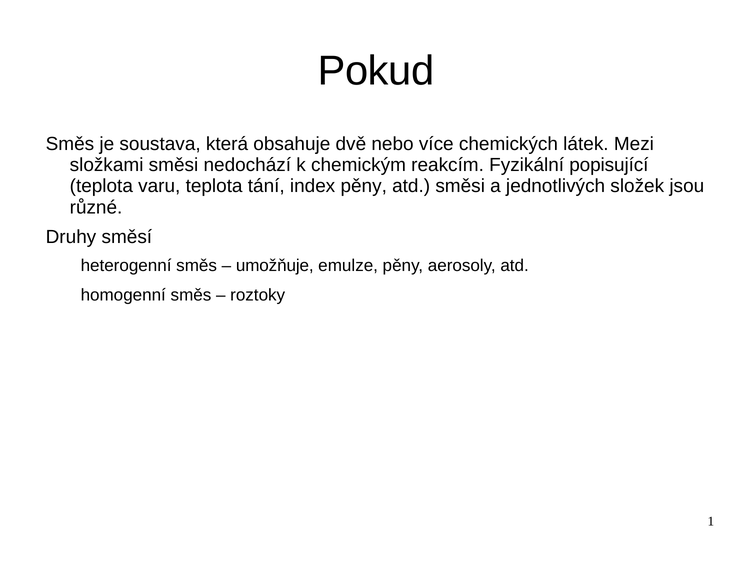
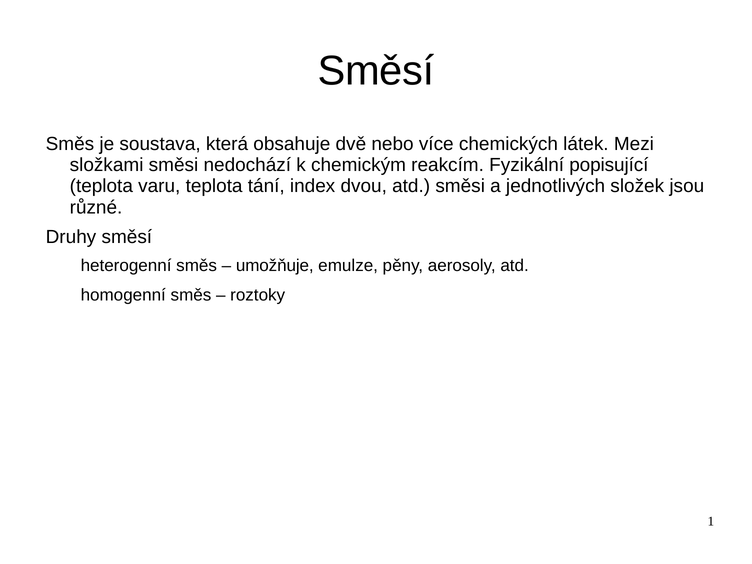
Pokud: Pokud -> Směsí (376, 71)
index pěny: pěny -> dvou (364, 186)
